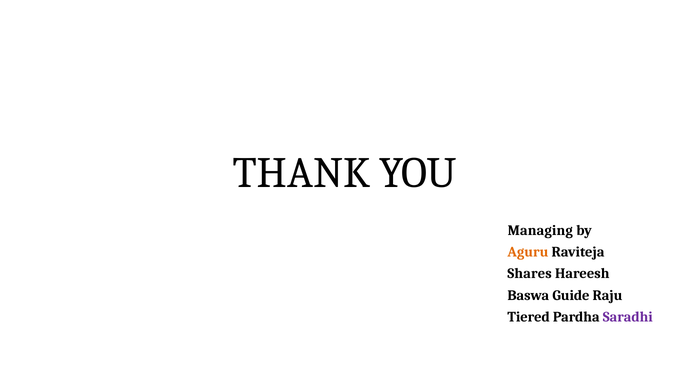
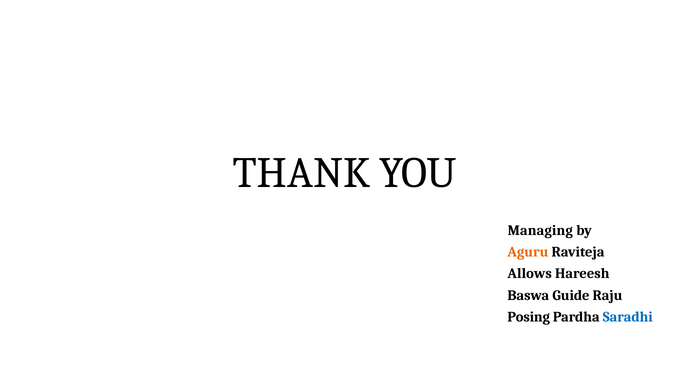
Shares: Shares -> Allows (530, 274)
Tiered: Tiered -> Posing (529, 317)
Saradhi colour: purple -> blue (628, 317)
